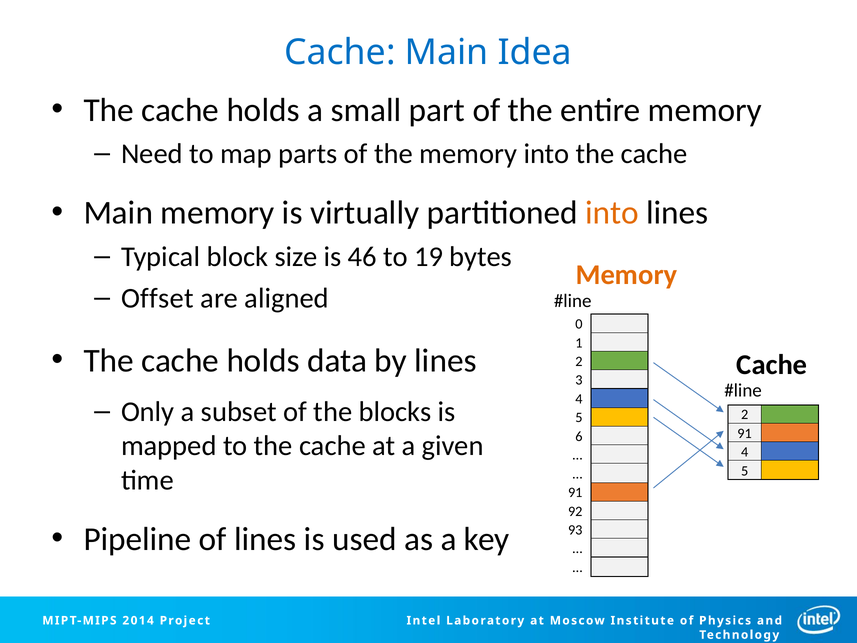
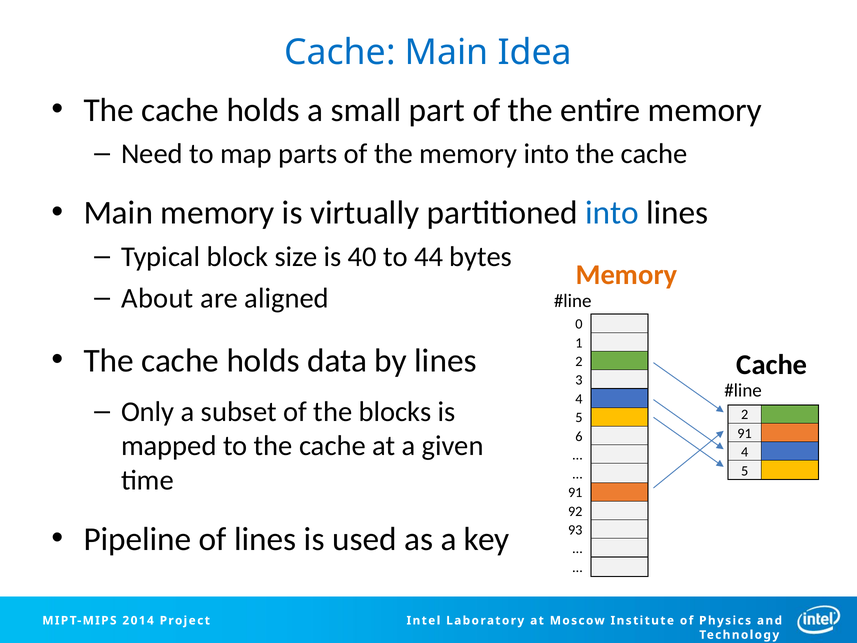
into colour: orange -> blue (612, 213)
46: 46 -> 40 (362, 257)
19: 19 -> 44 (429, 257)
Offset: Offset -> About (157, 298)
